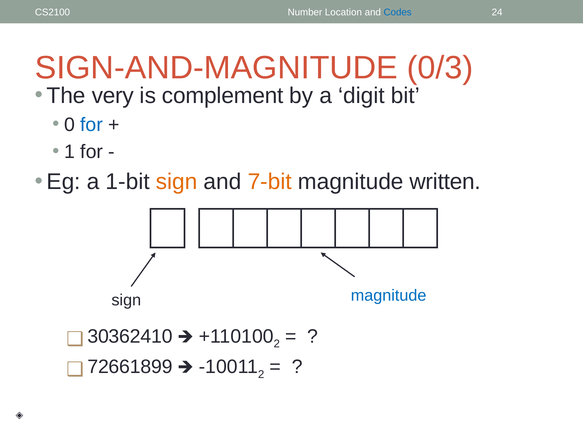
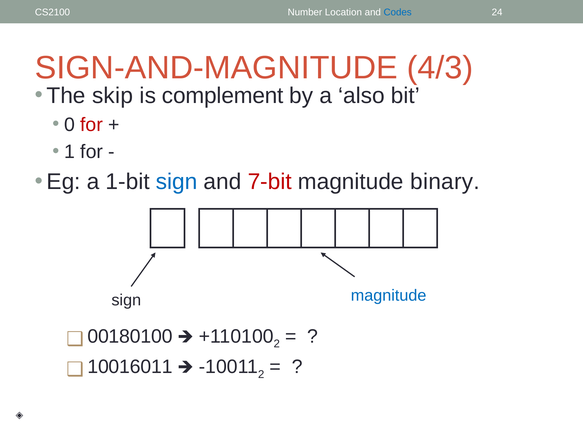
0/3: 0/3 -> 4/3 (440, 68)
very: very -> skip (113, 96)
digit: digit -> also (361, 96)
for colour: blue -> red (92, 125)
sign colour: orange -> blue (177, 182)
7-bit colour: orange -> red (270, 182)
written: written -> binary (445, 182)
30362410: 30362410 -> 00180100 (130, 337)
72661899: 72661899 -> 10016011 (130, 367)
